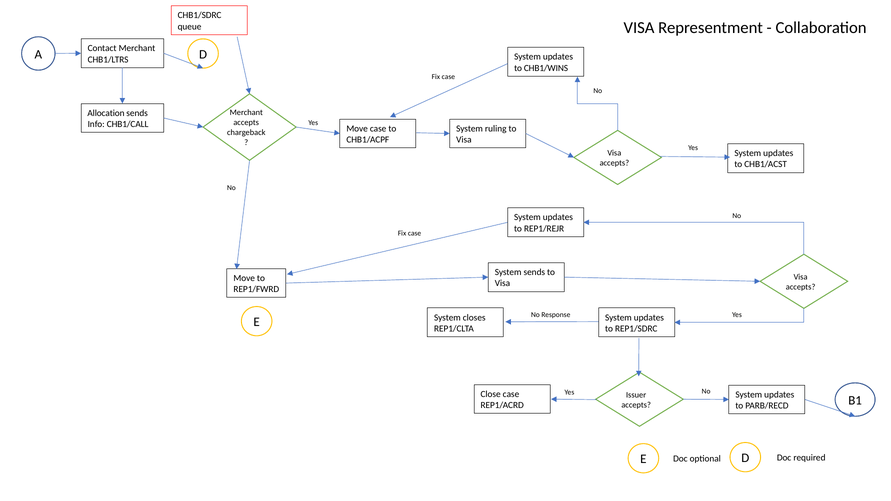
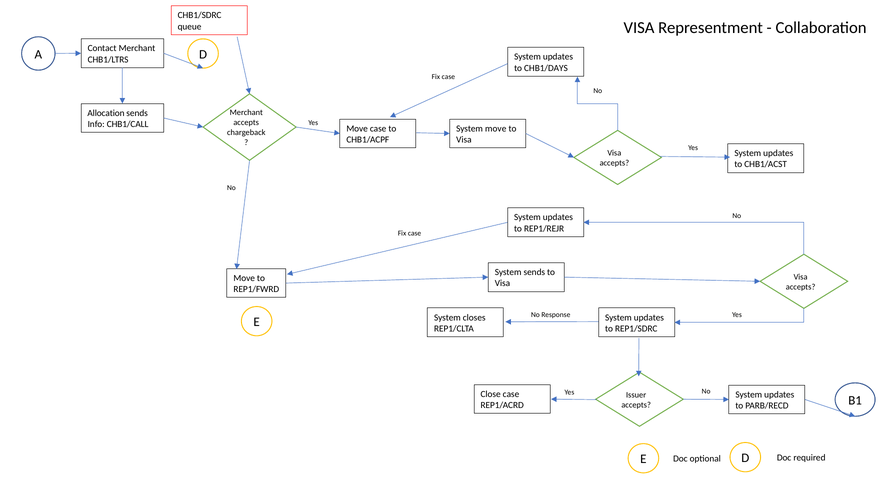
CHB1/WINS: CHB1/WINS -> CHB1/DAYS (546, 68)
System ruling: ruling -> move (496, 129)
